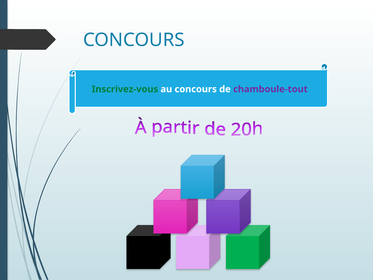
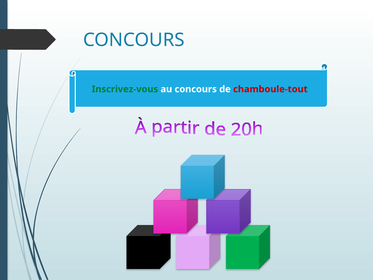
chamboule-tout colour: purple -> red (270, 89)
